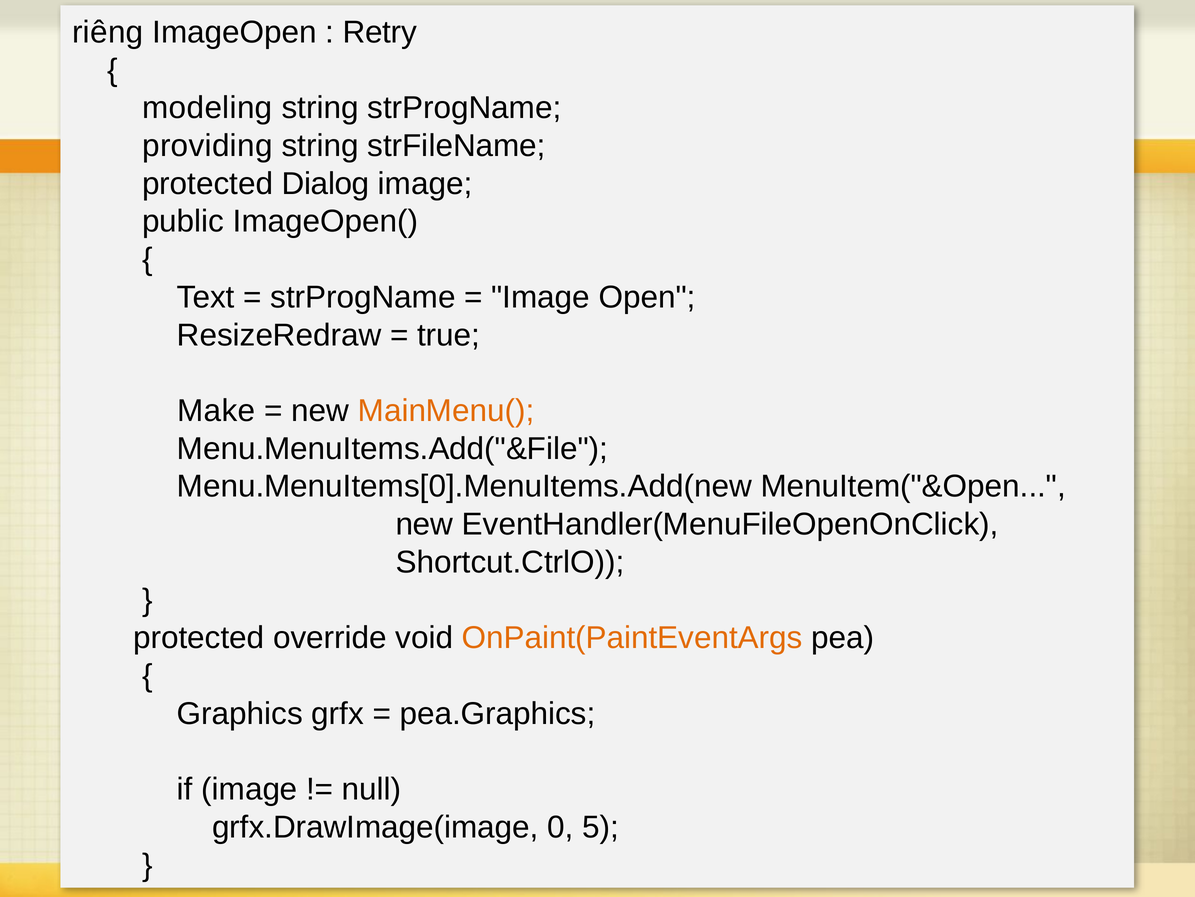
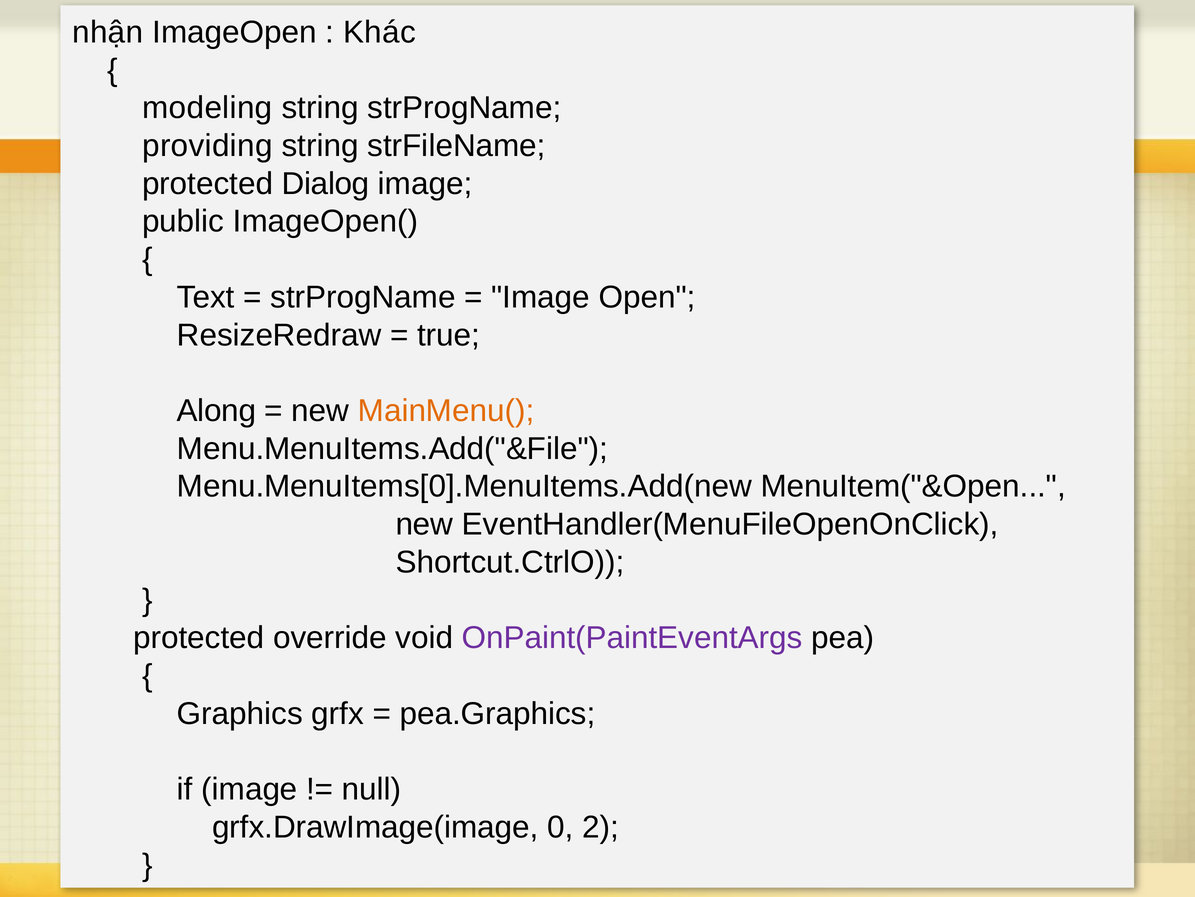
riêng: riêng -> nhận (108, 32)
Retry: Retry -> Khác (380, 32)
Make: Make -> Along (216, 411)
OnPaint(PaintEventArgs colour: orange -> purple (632, 637)
5: 5 -> 2 (601, 827)
